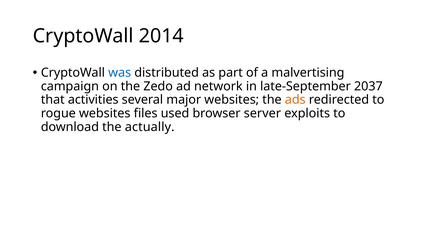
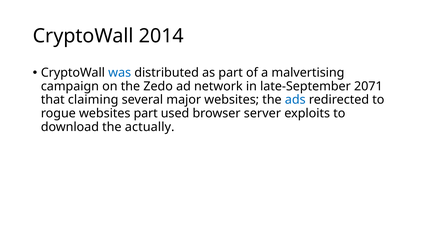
2037: 2037 -> 2071 (368, 86)
activities: activities -> claiming (93, 100)
ads colour: orange -> blue (295, 100)
websites files: files -> part (146, 113)
